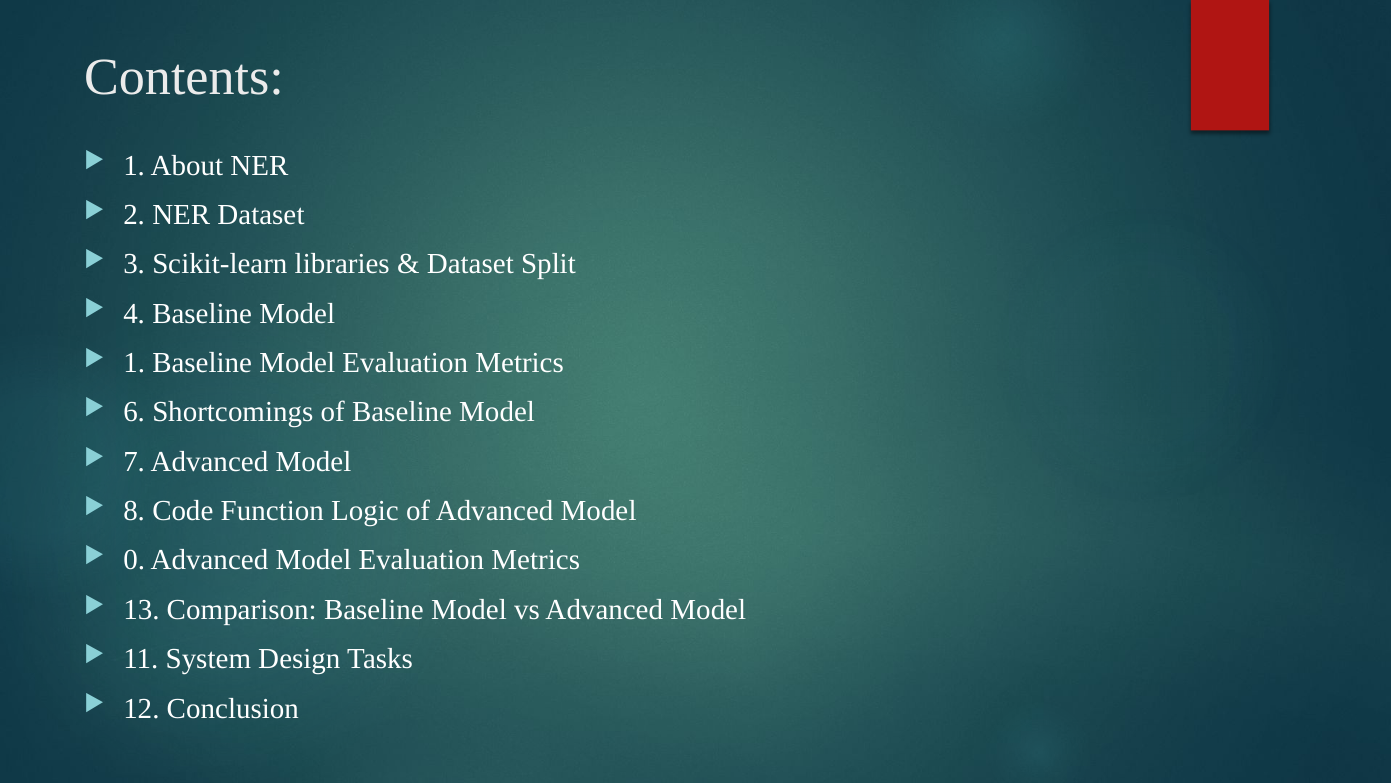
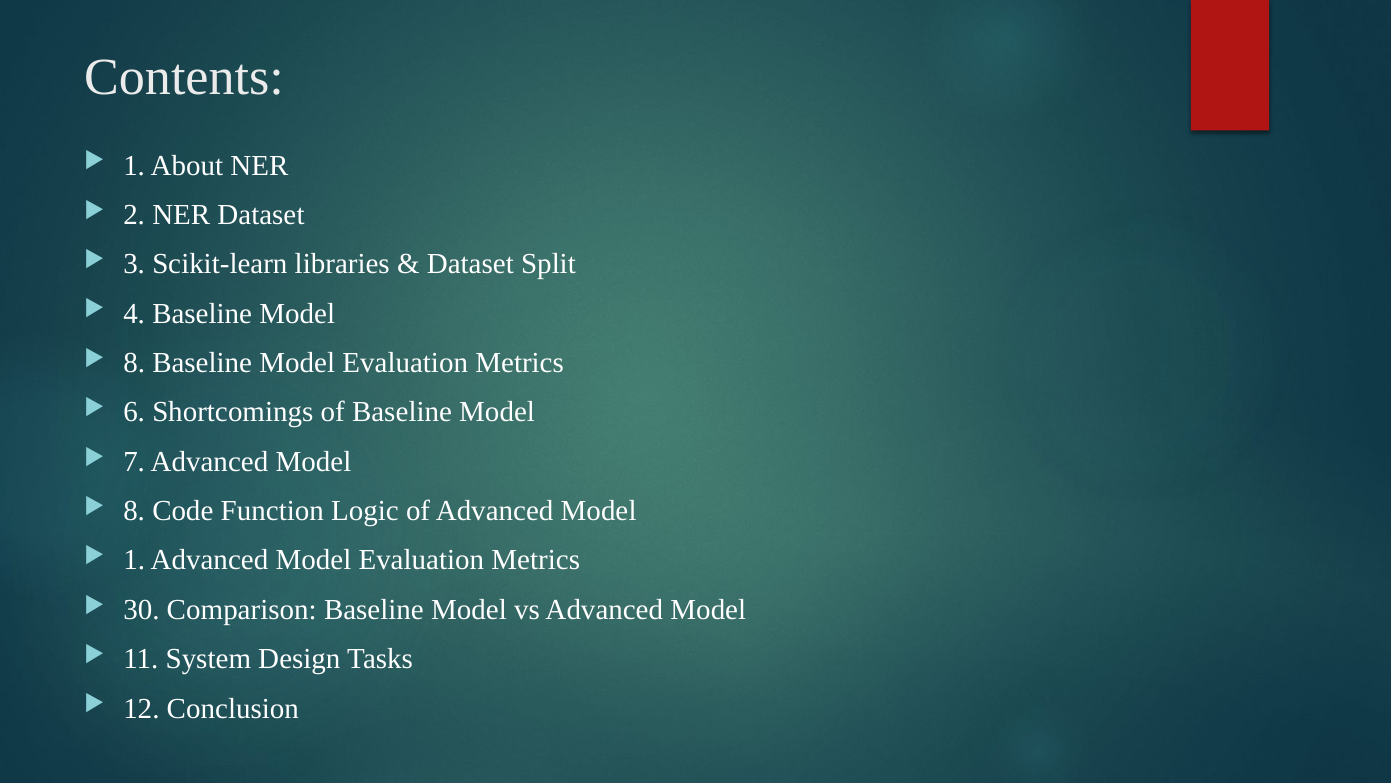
1: 1 -> 8 (134, 363)
0: 0 -> 1 (134, 560)
13: 13 -> 30 (141, 609)
